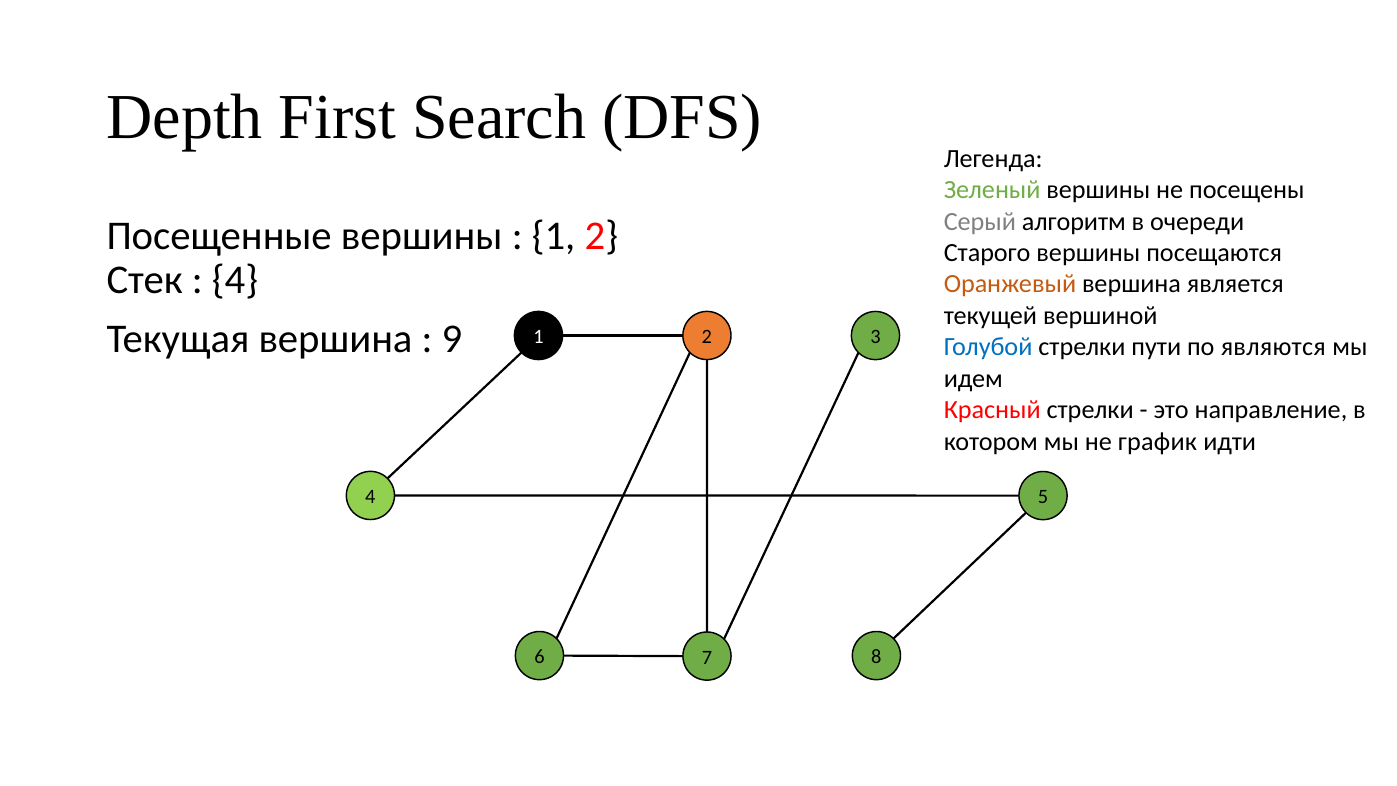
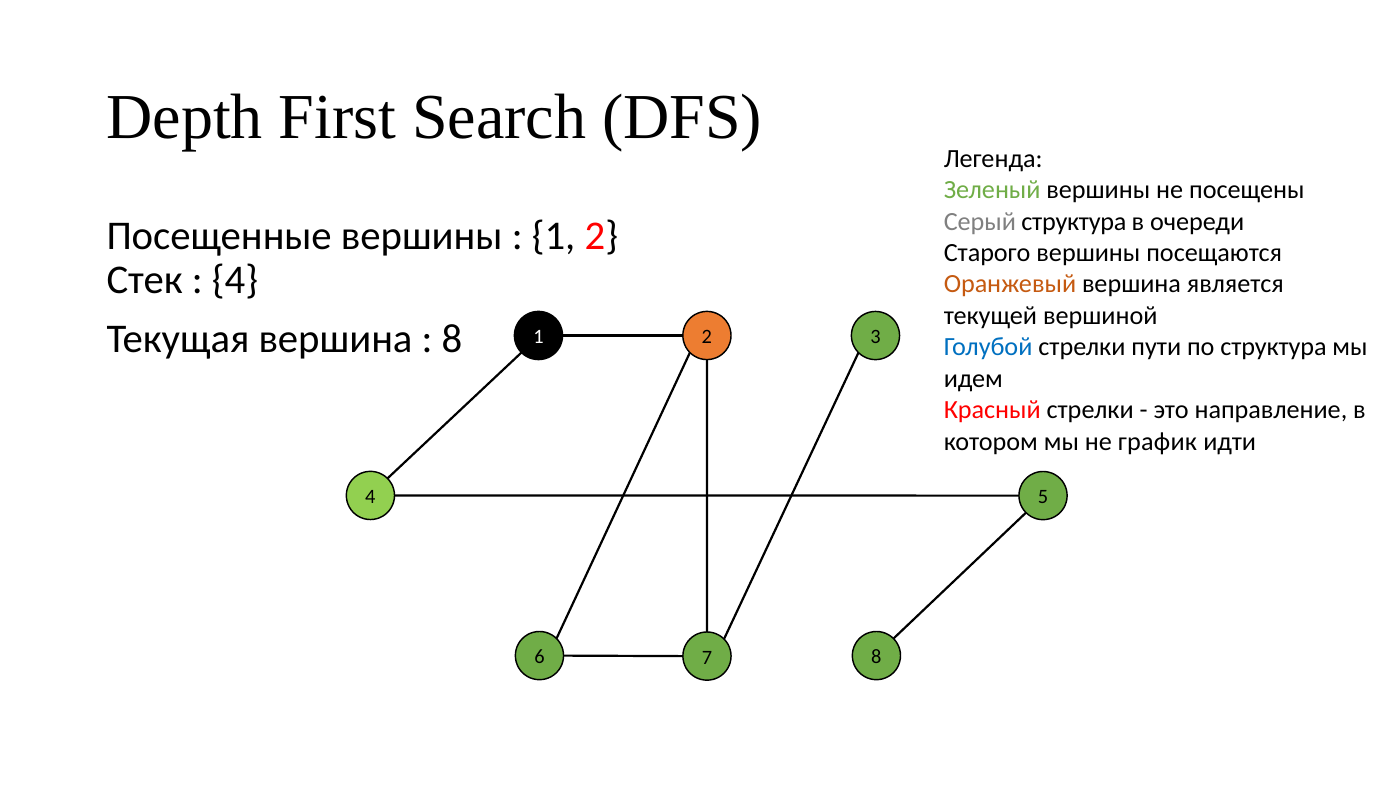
Серый алгоритм: алгоритм -> структура (1074, 221)
9: 9 -> 8 (452, 339)
по являются: являются -> структура (1274, 347)
